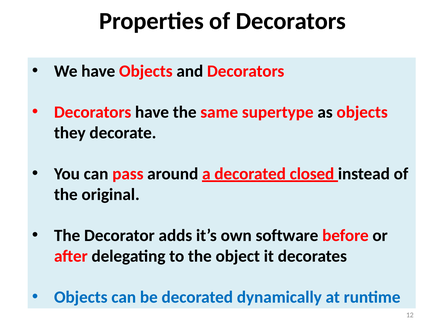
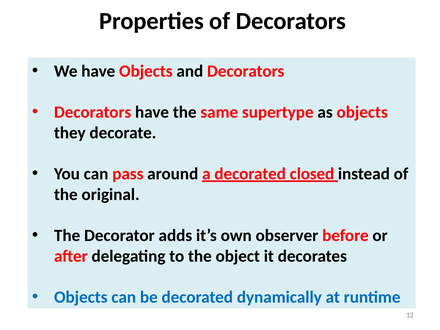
software: software -> observer (287, 236)
